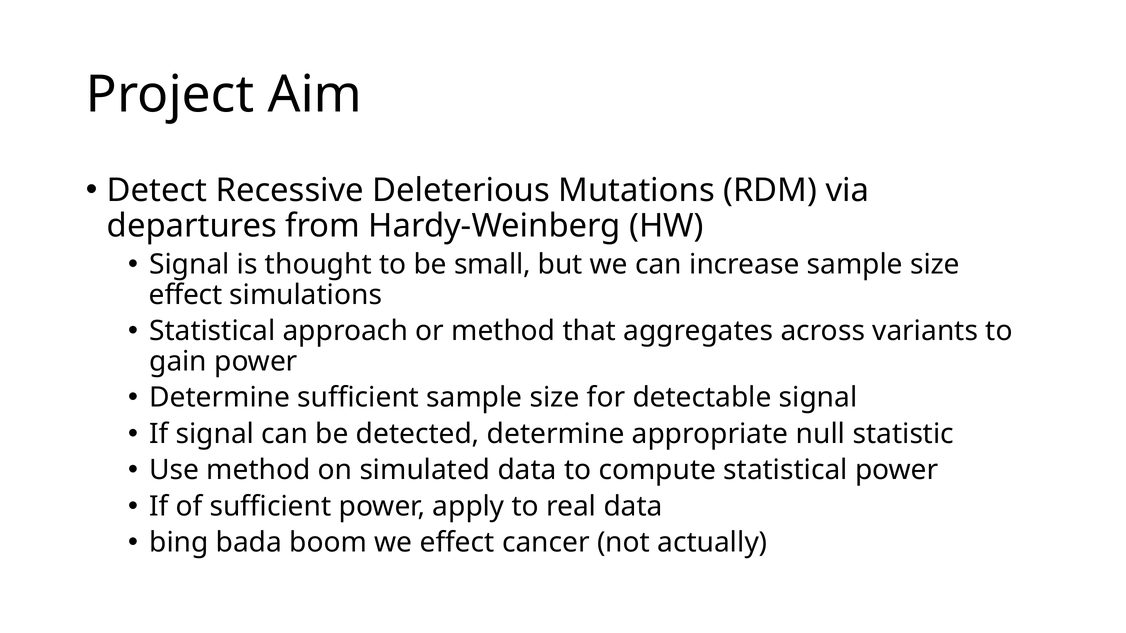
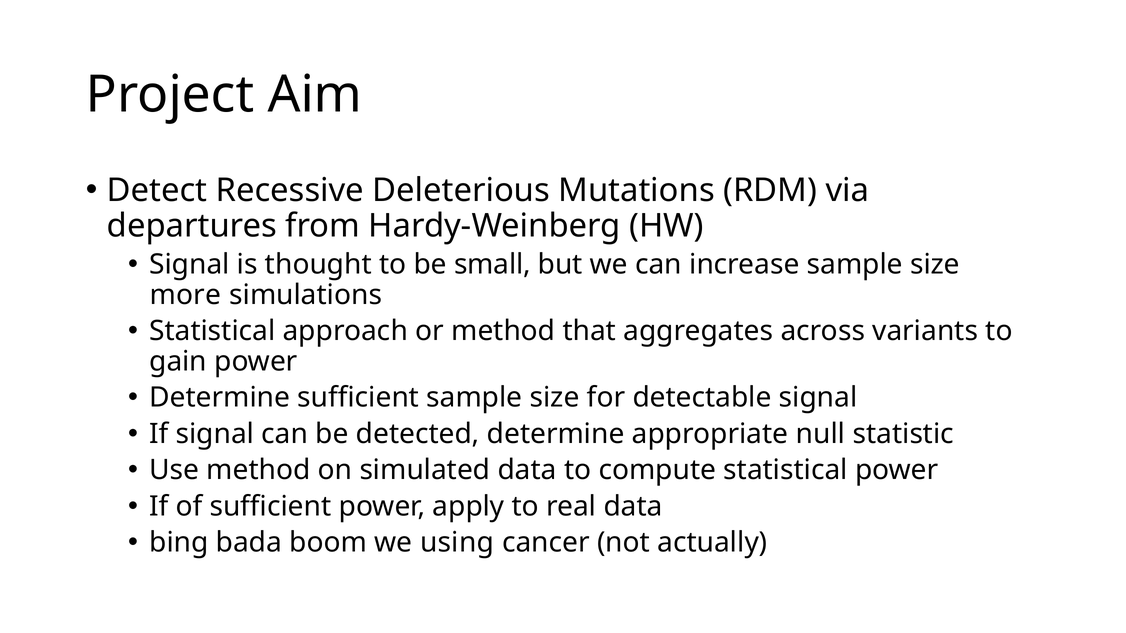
effect: effect -> more (185, 295)
we effect: effect -> using (457, 543)
